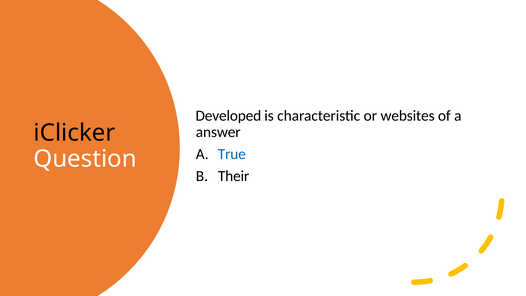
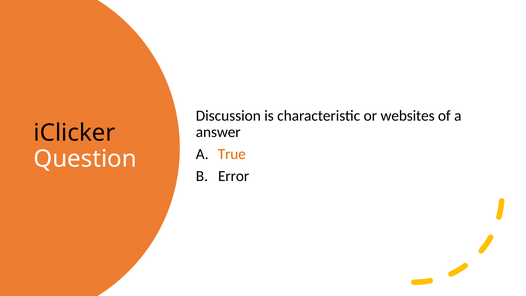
Developed: Developed -> Discussion (228, 116)
True colour: blue -> orange (232, 154)
Their: Their -> Error (234, 176)
